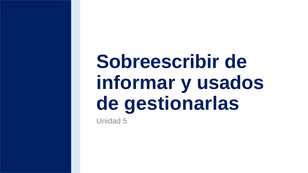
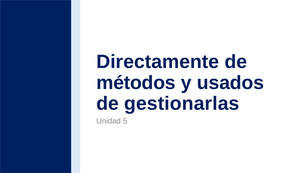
Sobreescribir: Sobreescribir -> Directamente (158, 62)
informar: informar -> métodos (136, 83)
